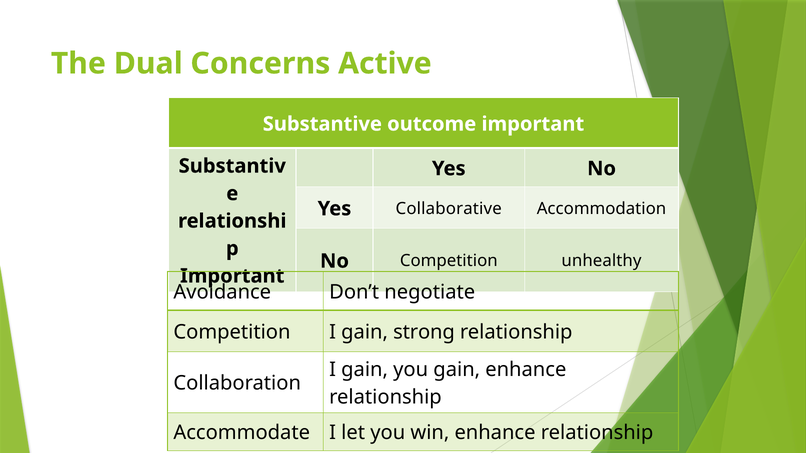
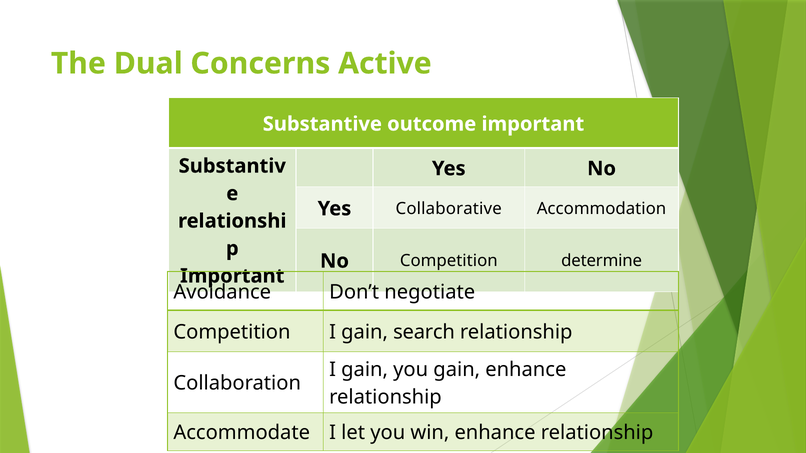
unhealthy: unhealthy -> determine (602, 261)
strong: strong -> search (424, 332)
